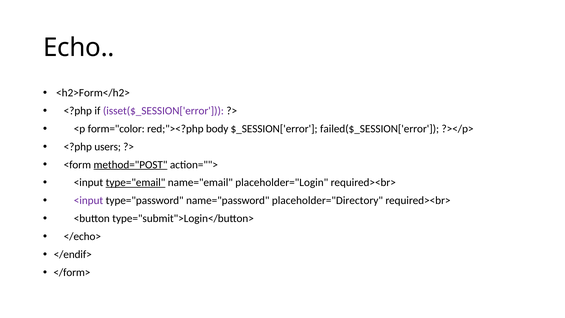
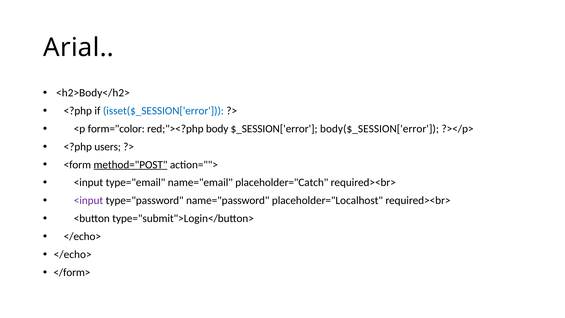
Echo: Echo -> Arial (79, 47)
<h2>Form</h2>: <h2>Form</h2> -> <h2>Body</h2> (93, 93)
isset($_SESSION['error colour: purple -> blue (163, 111)
failed($_SESSION['error: failed($_SESSION['error -> body($_SESSION['error (379, 129)
type="email underline: present -> none (135, 183)
placeholder="Login: placeholder="Login -> placeholder="Catch (282, 183)
placeholder="Directory: placeholder="Directory -> placeholder="Localhost (327, 200)
</endif>: </endif> -> </echo> (73, 254)
